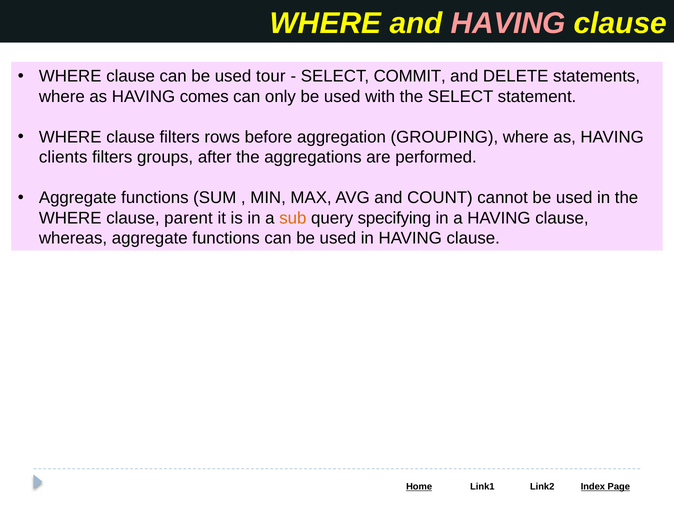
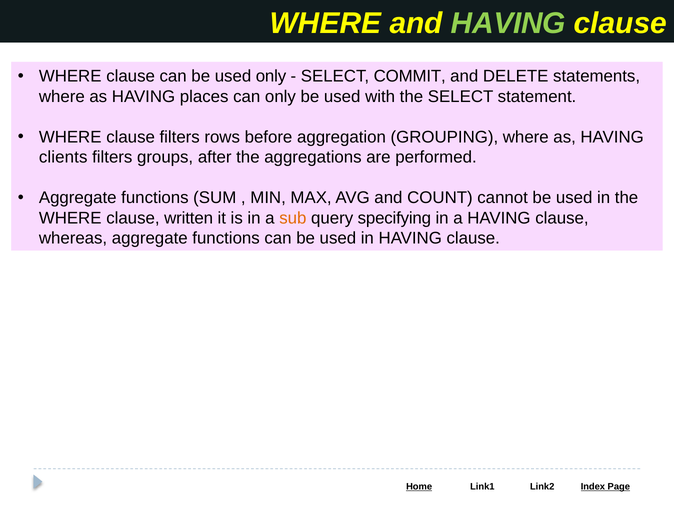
HAVING colour: pink -> light green (508, 23)
used tour: tour -> only (271, 76)
comes: comes -> places (204, 97)
parent: parent -> written (189, 218)
